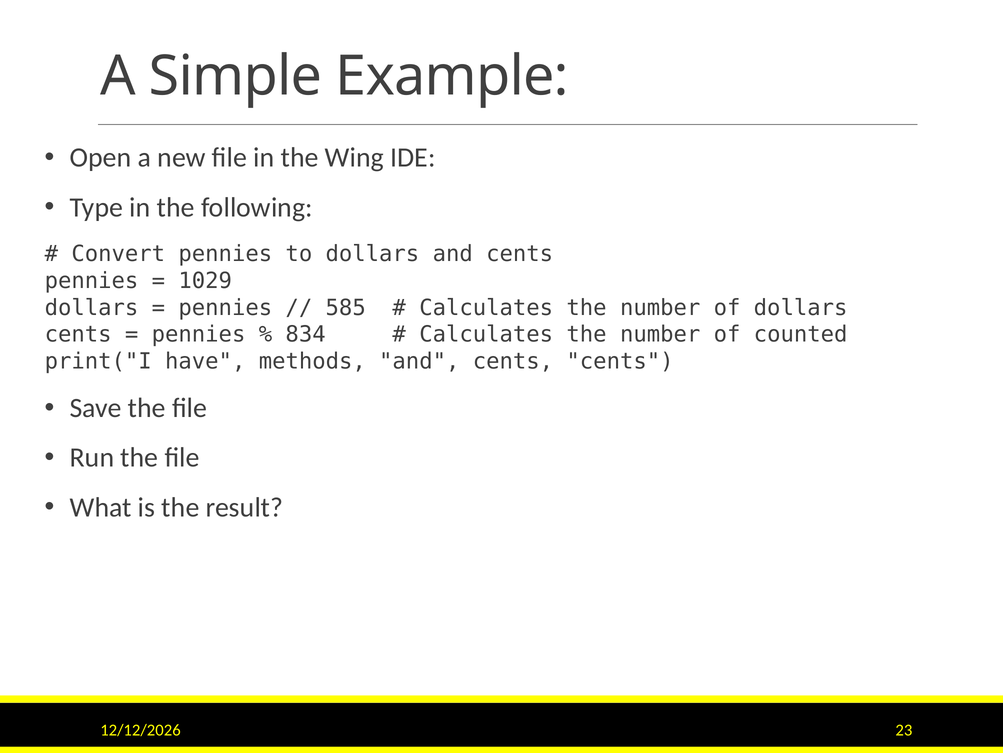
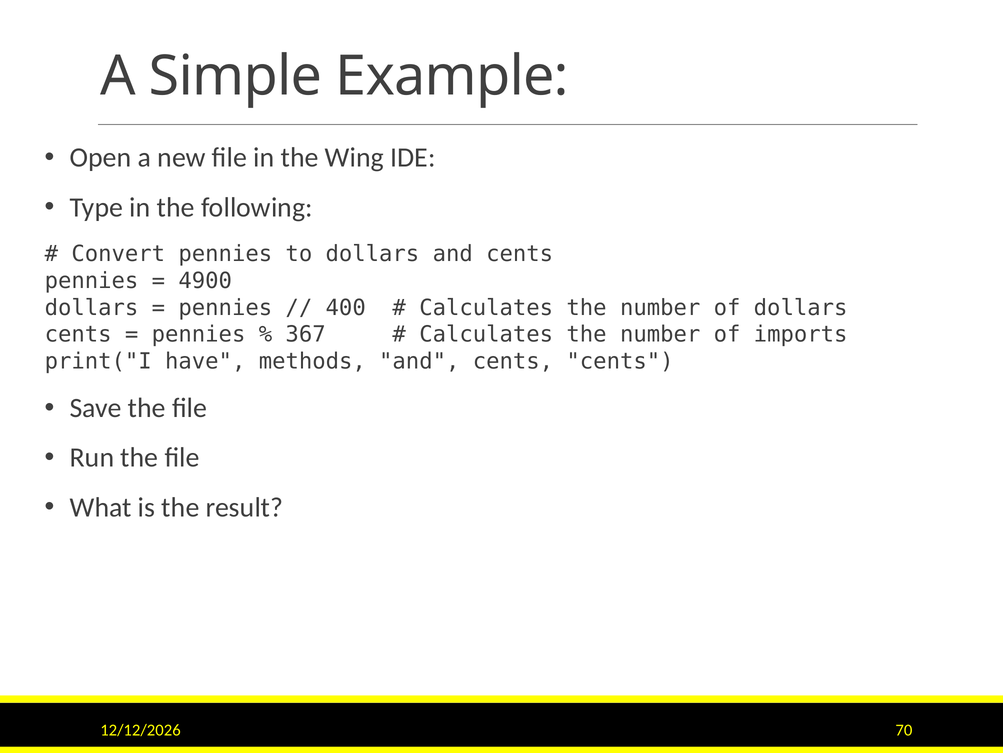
1029: 1029 -> 4900 (205, 281)
585: 585 -> 400 (346, 307)
834: 834 -> 367 (306, 334)
counted: counted -> imports (801, 334)
23: 23 -> 70 (904, 730)
